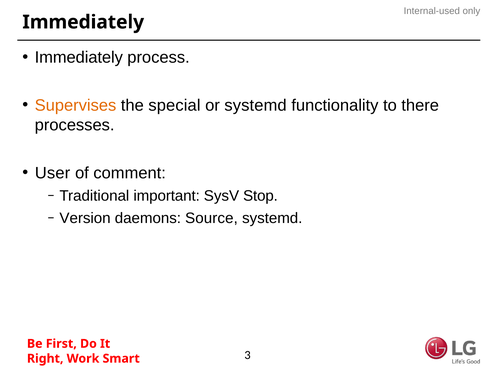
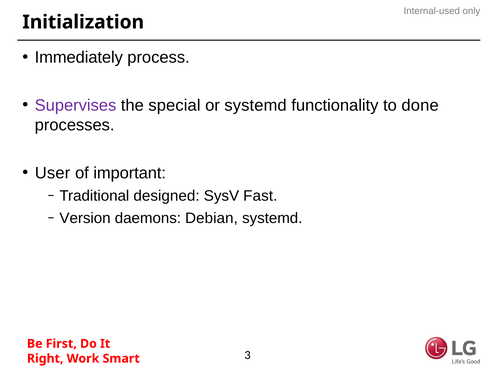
Immediately: Immediately -> Initialization (83, 22)
Supervises colour: orange -> purple (76, 105)
there: there -> done (420, 105)
comment: comment -> important (130, 173)
important: important -> designed (167, 196)
Stop: Stop -> Fast (260, 196)
Source: Source -> Debian (211, 218)
